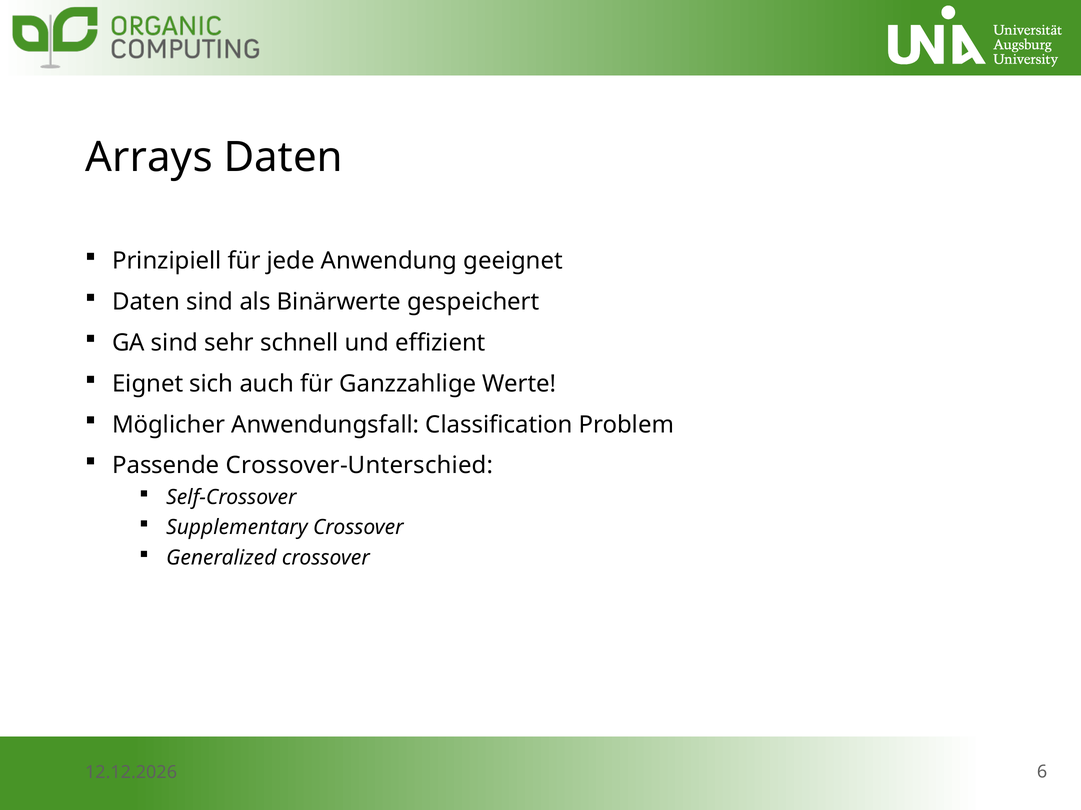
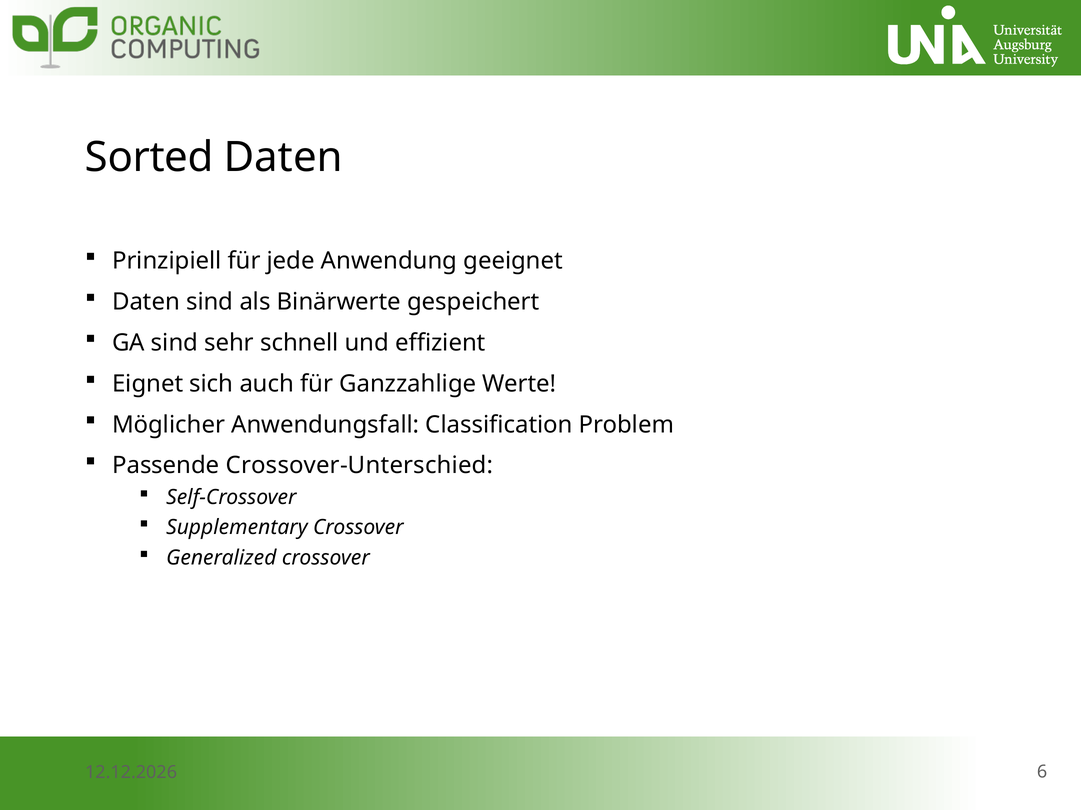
Arrays: Arrays -> Sorted (149, 158)
